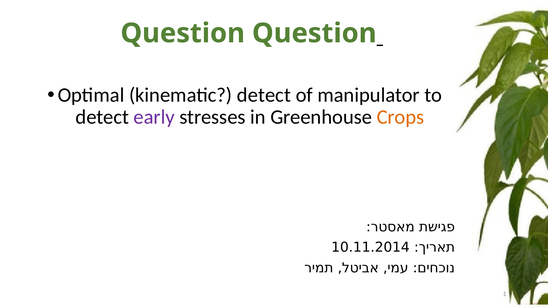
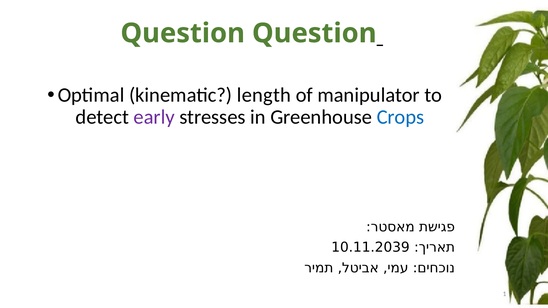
kinematic detect: detect -> length (264, 95)
Crops colour: orange -> blue (400, 117)
10.11.2014: 10.11.2014 -> 10.11.2039 (370, 248)
